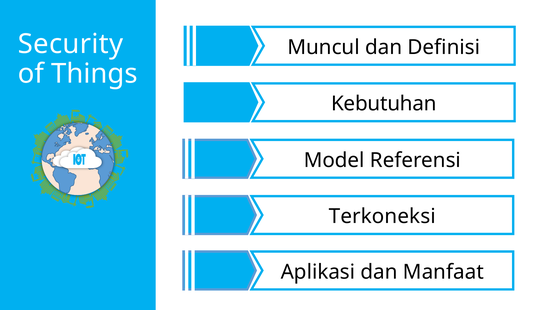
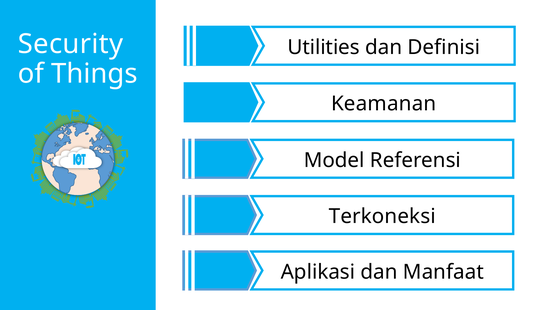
Muncul: Muncul -> Utilities (324, 47)
Kebutuhan: Kebutuhan -> Keamanan (384, 104)
